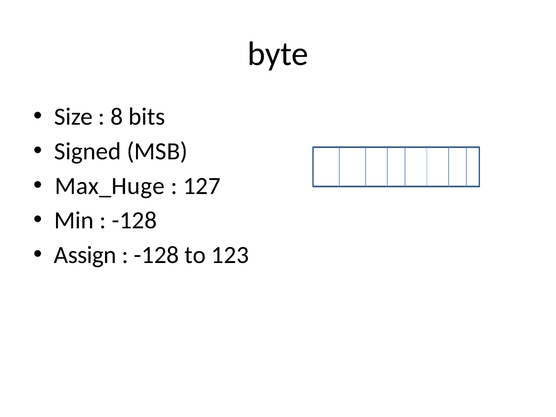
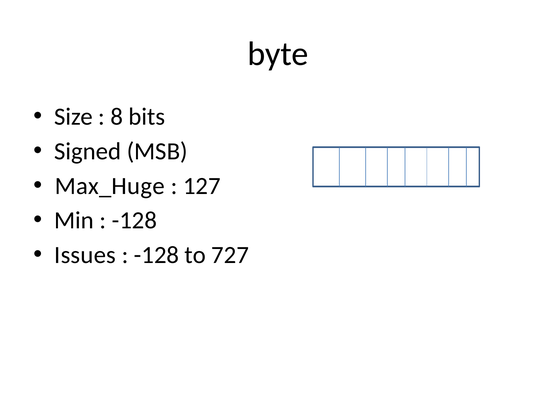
Assign: Assign -> Issues (85, 255)
123: 123 -> 727 (230, 255)
